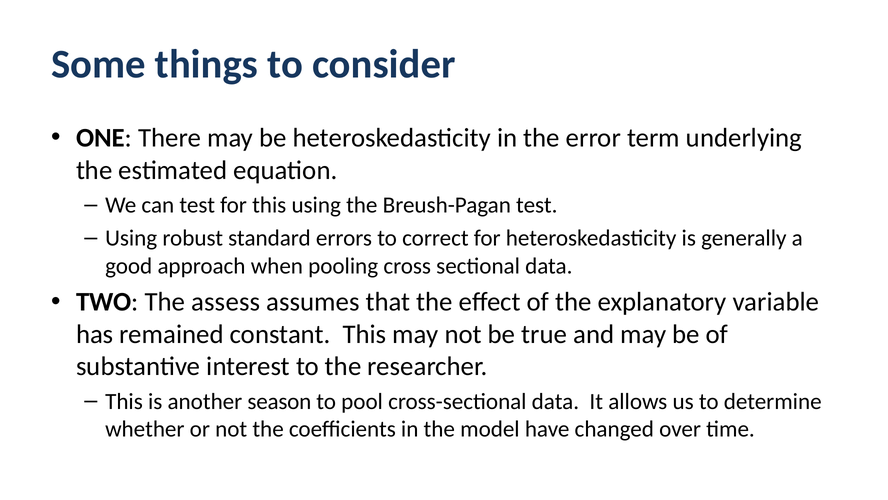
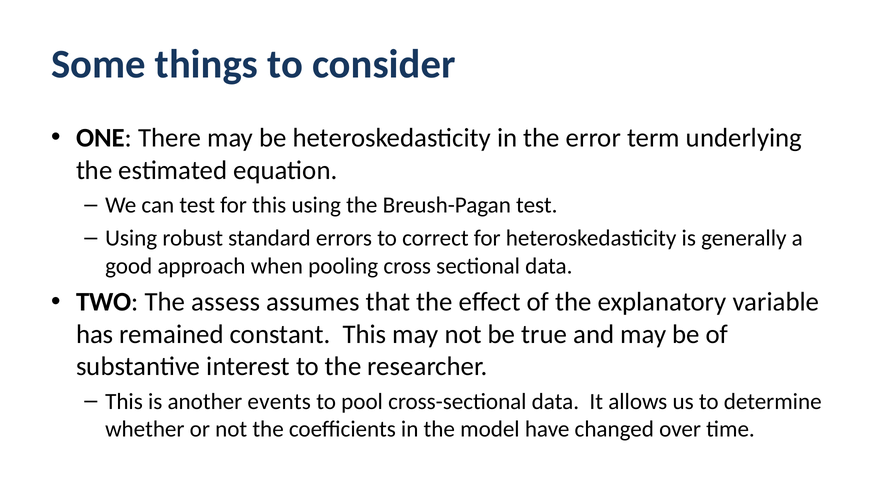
season: season -> events (279, 401)
